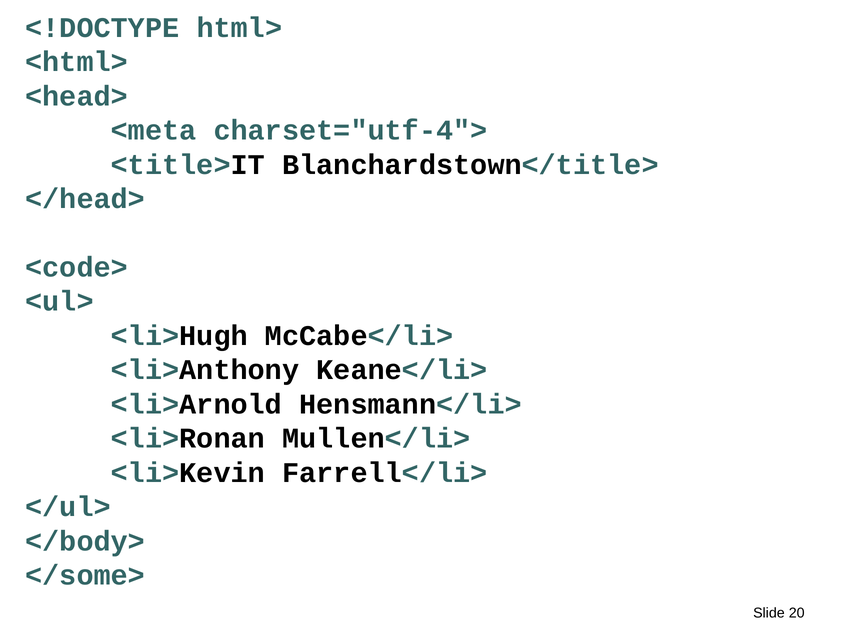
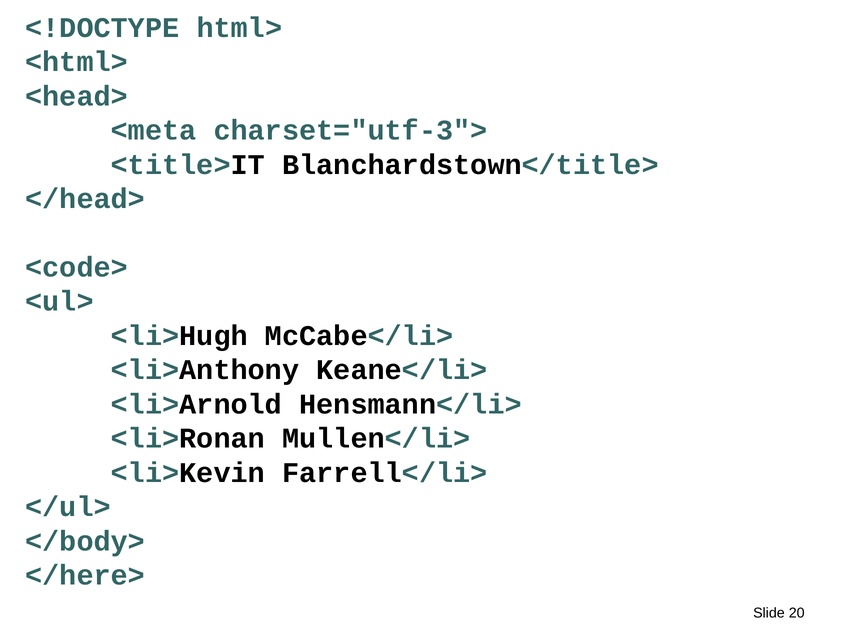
charset="utf-4">: charset="utf-4"> -> charset="utf-3"> (351, 130)
</some>: </some> -> </here> (85, 575)
